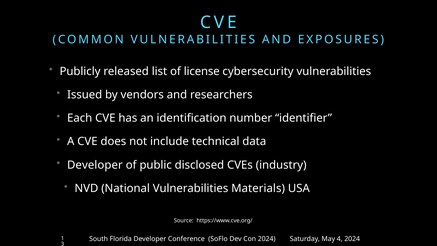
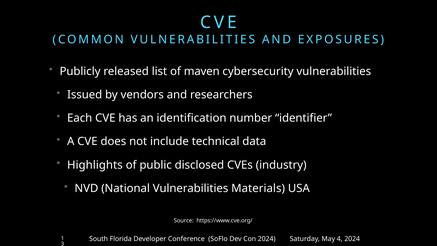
license: license -> maven (202, 71)
Developer: Developer -> Highlights (95, 165)
